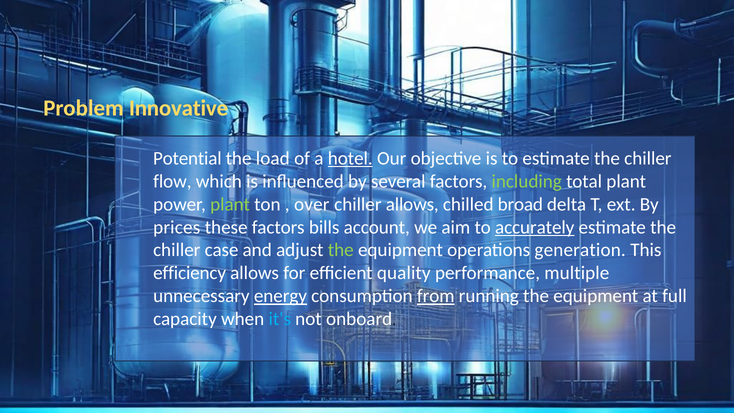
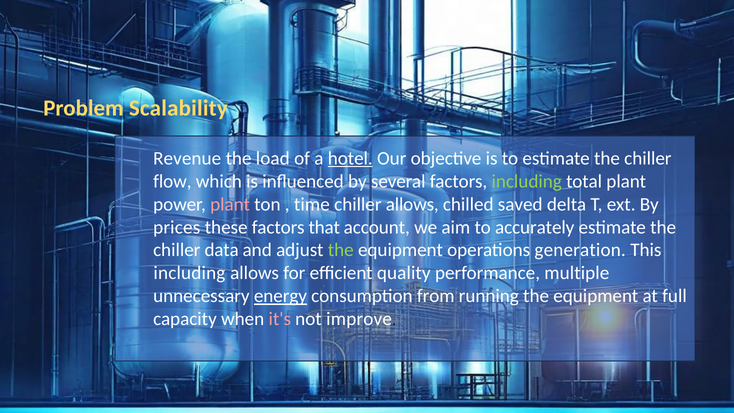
Innovative: Innovative -> Scalability (178, 108)
Potential: Potential -> Revenue (187, 158)
plant colour: light green -> pink (230, 204)
over: over -> time (312, 204)
broad: broad -> saved (520, 204)
bills: bills -> that (324, 227)
accurately underline: present -> none (535, 227)
case: case -> data (222, 250)
efficiency: efficiency -> including (189, 273)
from underline: present -> none (436, 296)
it's colour: light blue -> pink (280, 319)
onboard: onboard -> improve (359, 319)
